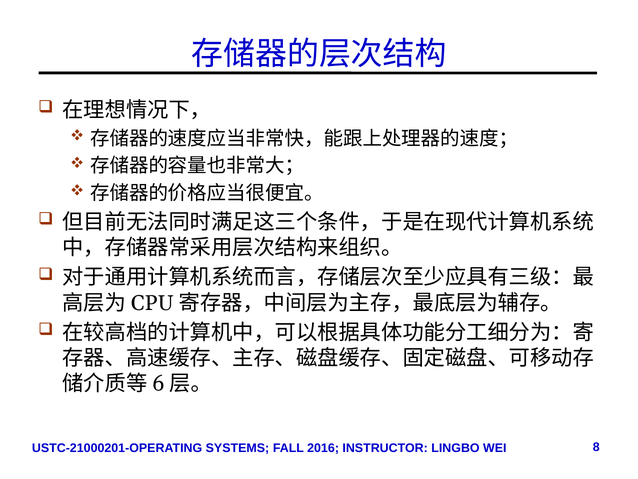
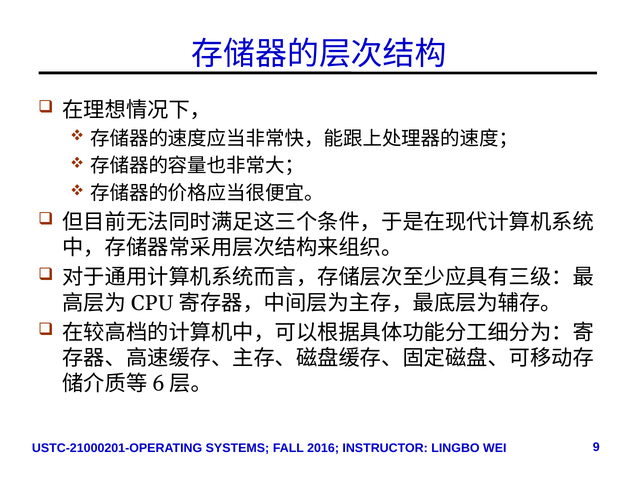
8: 8 -> 9 (596, 447)
